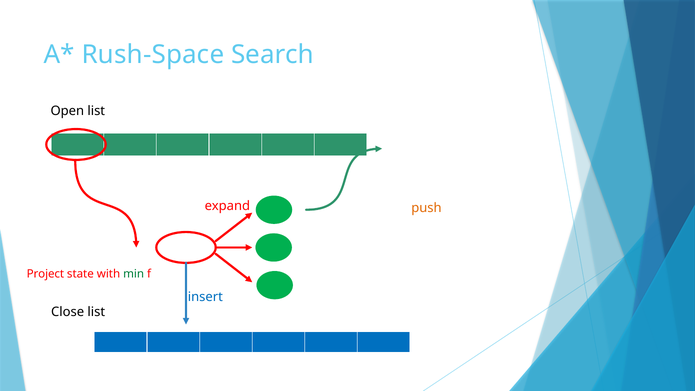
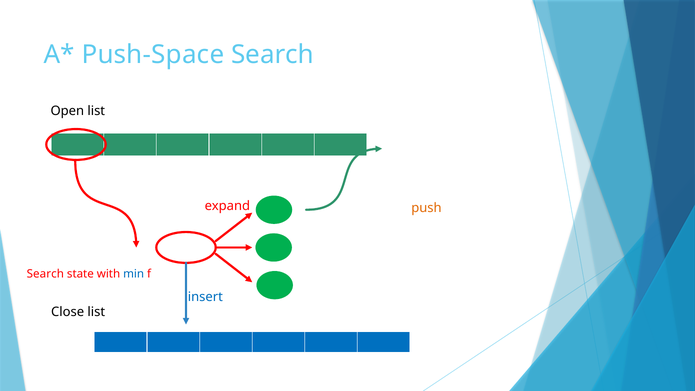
Rush-Space: Rush-Space -> Push-Space (153, 55)
Project: Project -> Search (45, 274)
min colour: green -> blue (134, 274)
